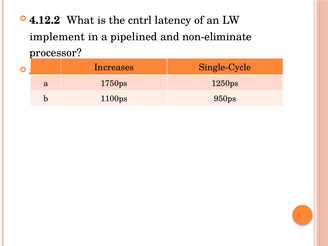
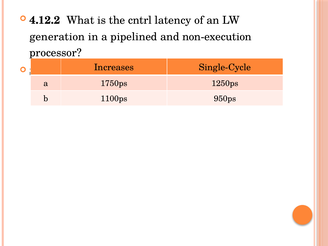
implement: implement -> generation (57, 37)
non-eliminate: non-eliminate -> non-execution (217, 37)
